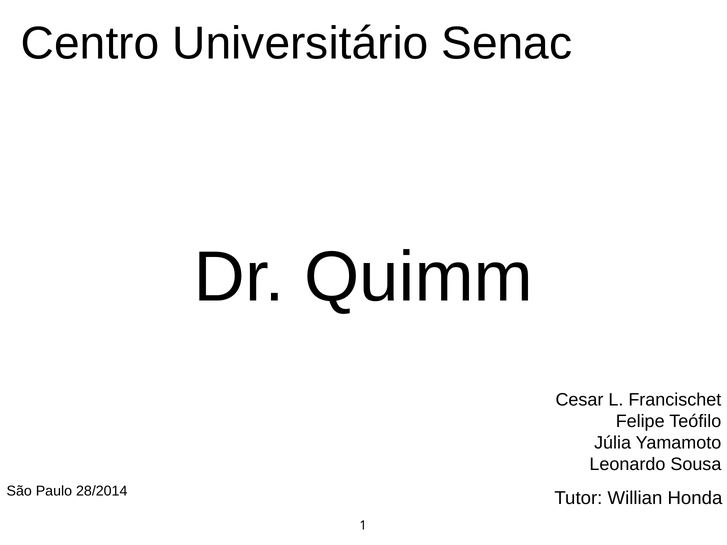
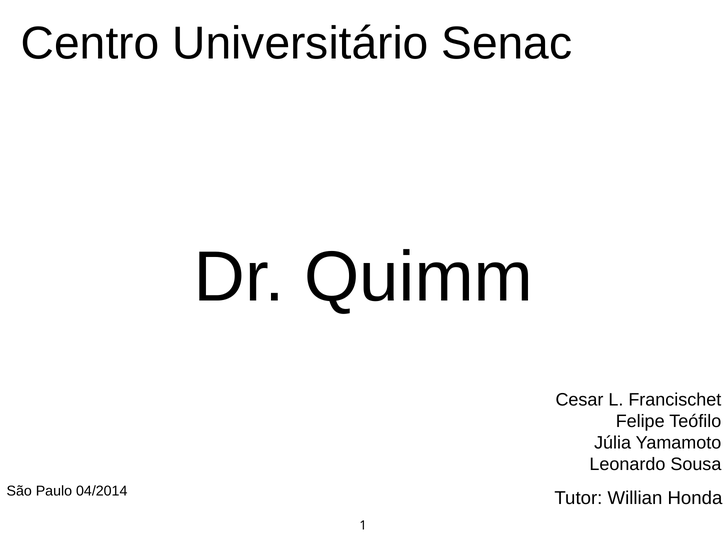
28/2014: 28/2014 -> 04/2014 (102, 491)
